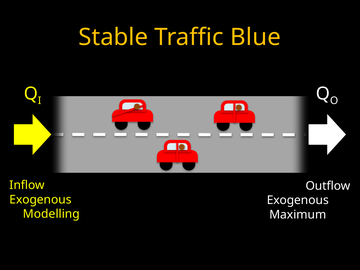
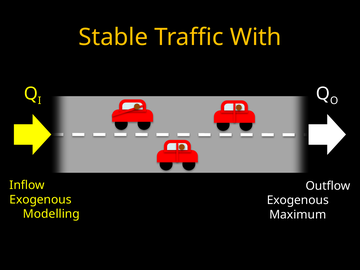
Blue: Blue -> With (256, 37)
